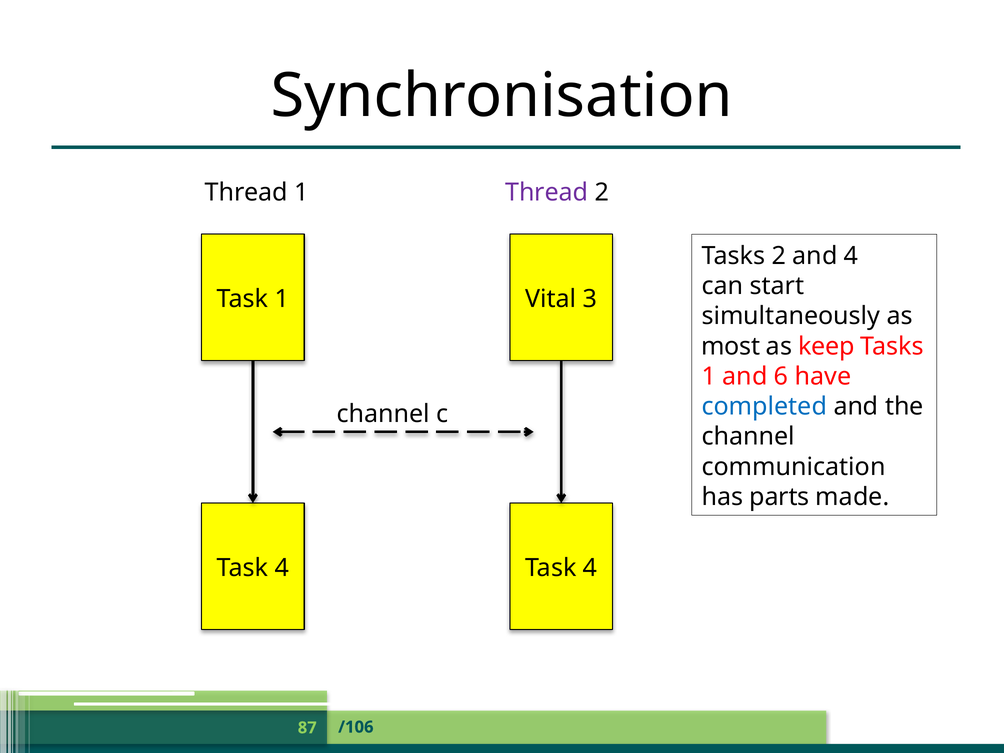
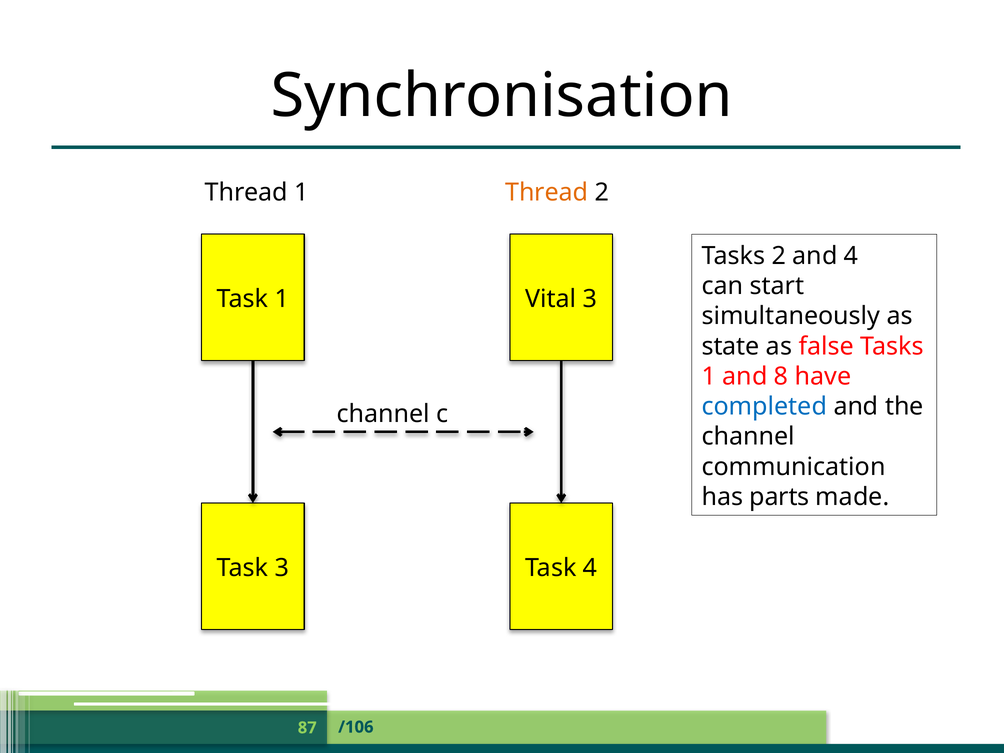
Thread colour: purple -> orange (547, 193)
most: most -> state (731, 346)
keep: keep -> false (826, 346)
6: 6 -> 8 (781, 376)
4: 4 -> 3 (282, 568)
